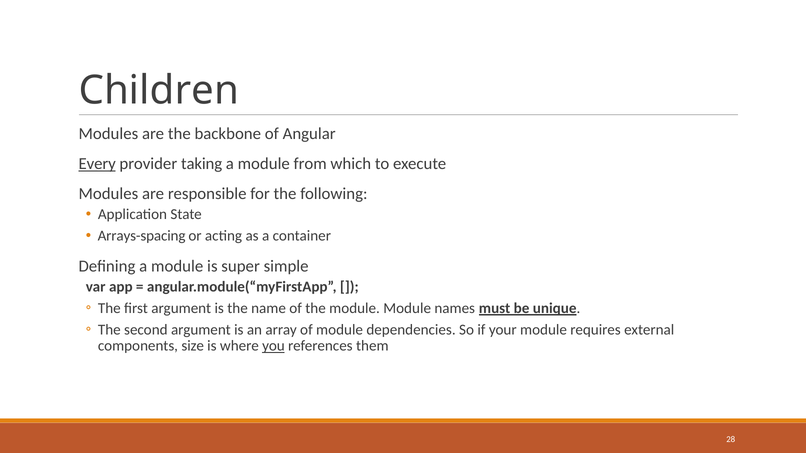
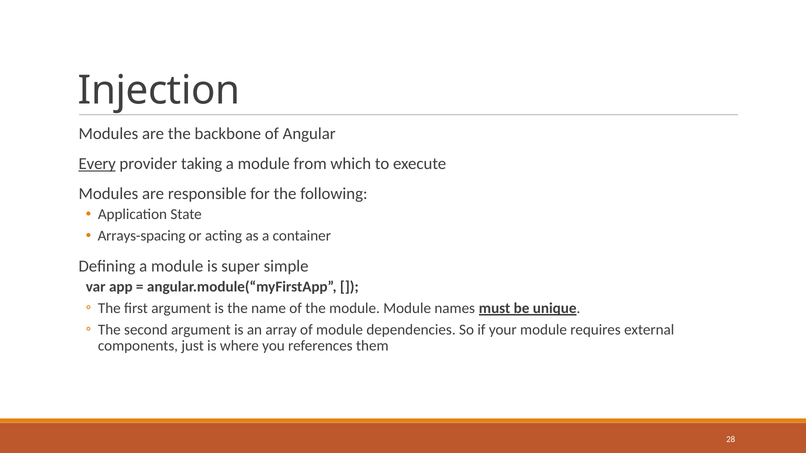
Children: Children -> Injection (159, 90)
size: size -> just (193, 346)
you underline: present -> none (273, 346)
